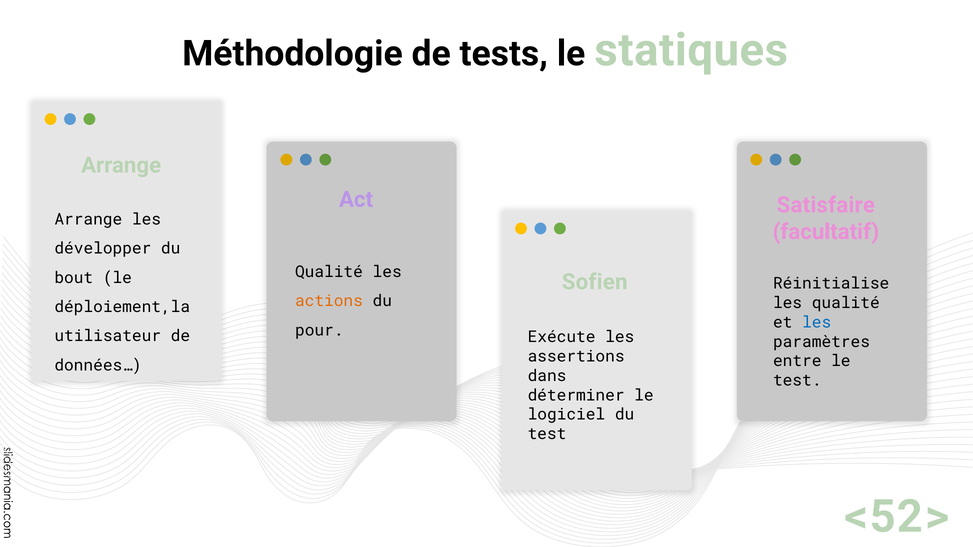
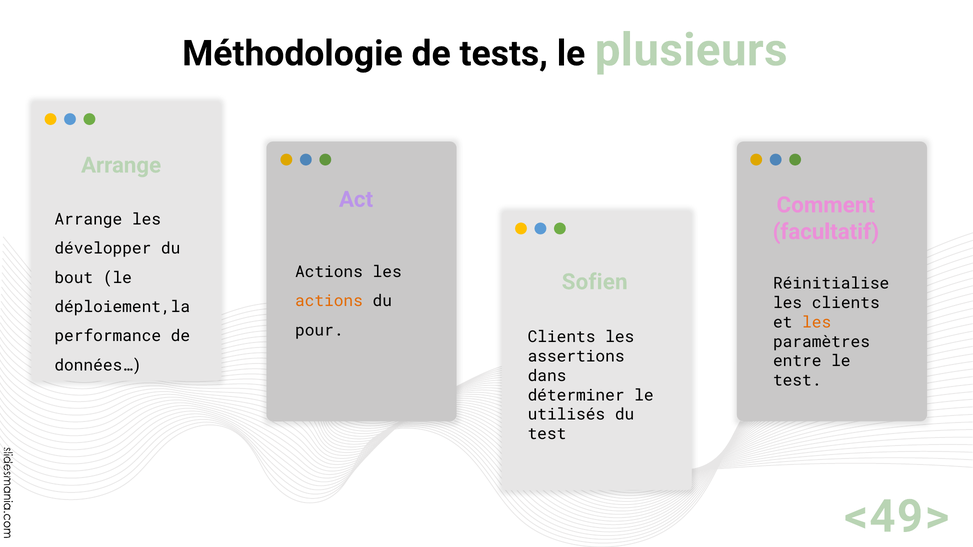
statiques: statiques -> plusieurs (691, 50)
Satisfaire: Satisfaire -> Comment (826, 205)
Qualité: Qualité -> Actions (329, 272)
les qualité: qualité -> clients (846, 303)
les colour: blue -> orange (817, 322)
utilisateur: utilisateur -> performance (108, 336)
Exécute: Exécute -> Clients (562, 337)
logiciel: logiciel -> utilisés (566, 415)
<52>: <52> -> <49> (897, 517)
